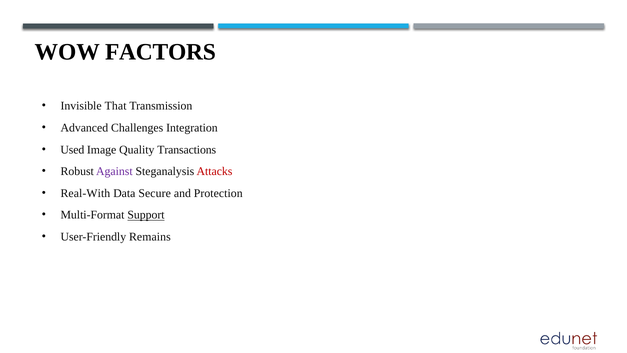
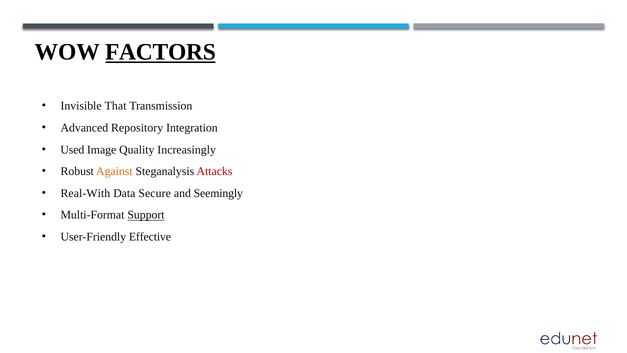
FACTORS underline: none -> present (160, 52)
Challenges: Challenges -> Repository (137, 128)
Transactions: Transactions -> Increasingly (187, 150)
Against colour: purple -> orange (114, 171)
Protection: Protection -> Seemingly (218, 193)
Remains: Remains -> Effective (150, 237)
